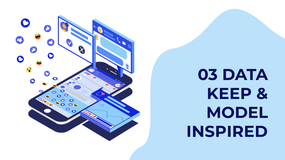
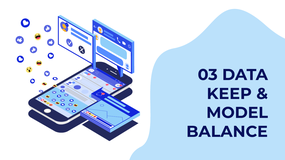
INSPIRED: INSPIRED -> BALANCE (227, 132)
